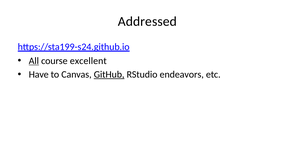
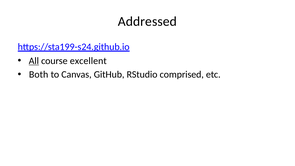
Have: Have -> Both (39, 75)
GitHub underline: present -> none (109, 75)
endeavors: endeavors -> comprised (182, 75)
